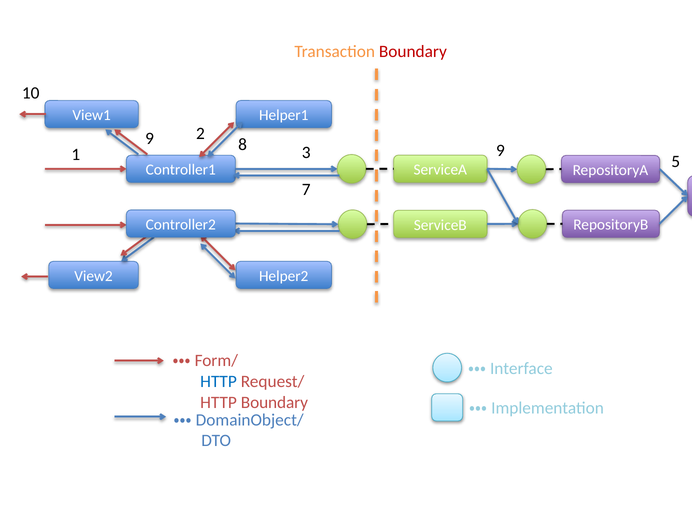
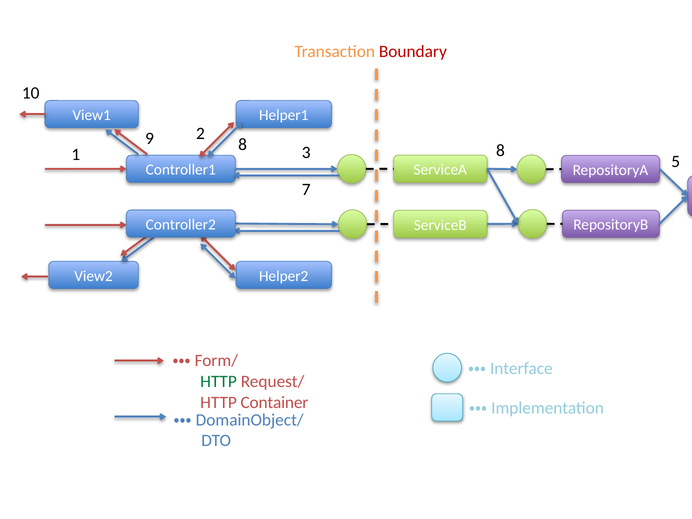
3 9: 9 -> 8 (500, 151)
HTTP colour: blue -> green (219, 382)
HTTP Boundary: Boundary -> Container (274, 402)
